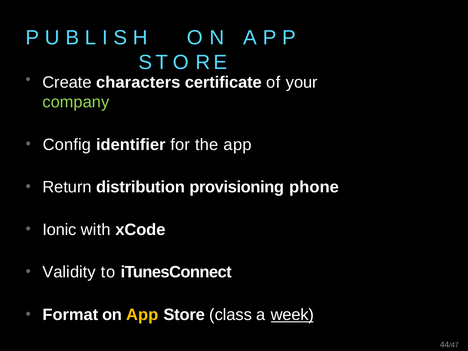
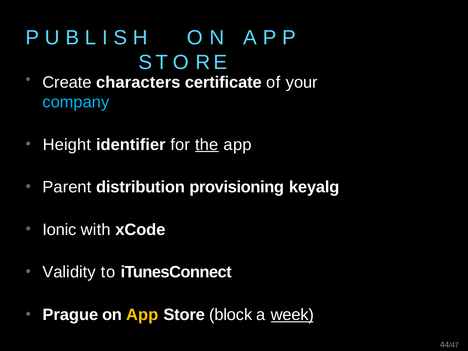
company colour: light green -> light blue (76, 102)
Config: Config -> Height (67, 145)
the underline: none -> present (207, 145)
Return: Return -> Parent (67, 187)
phone: phone -> keyalg (314, 187)
Format: Format -> Prague (70, 315)
class: class -> block (231, 315)
